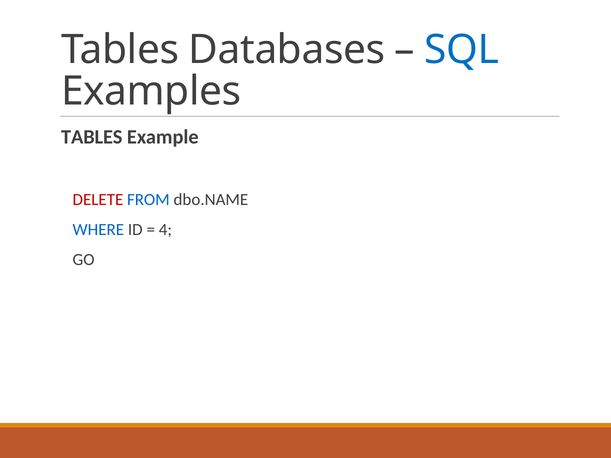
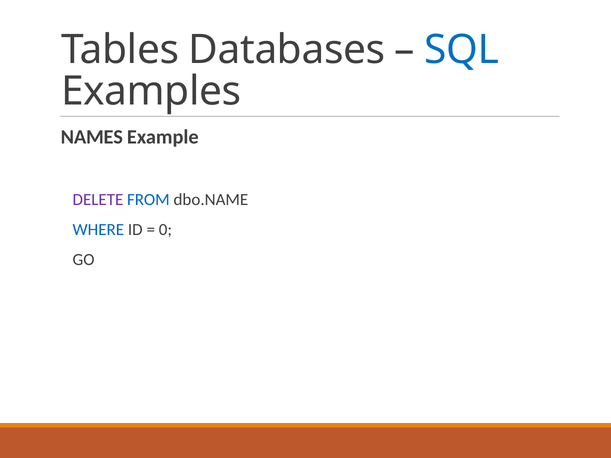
TABLES: TABLES -> NAMES (92, 137)
DELETE colour: red -> purple (98, 200)
4: 4 -> 0 (165, 230)
